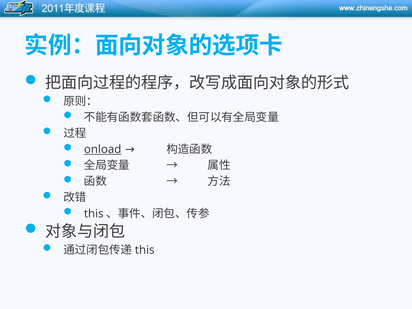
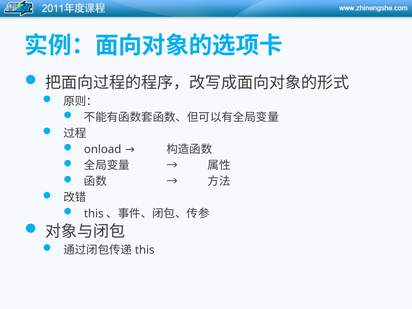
onload underline: present -> none (103, 149)
